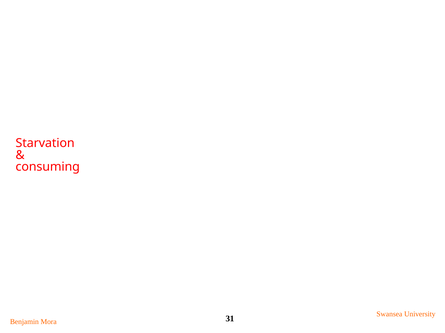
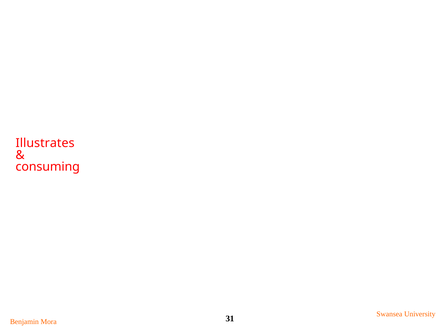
Starvation: Starvation -> Illustrates (45, 144)
